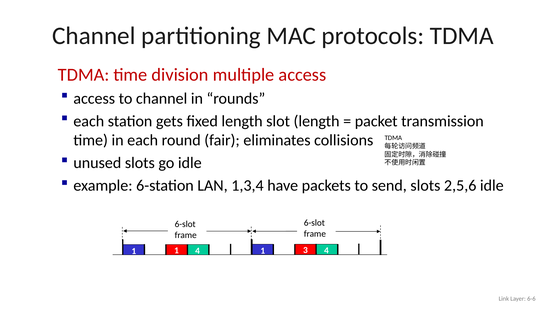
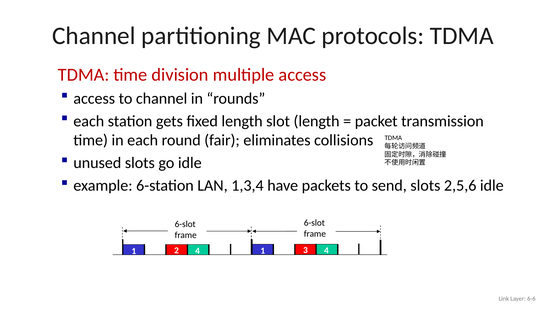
1 1: 1 -> 2 (177, 251)
